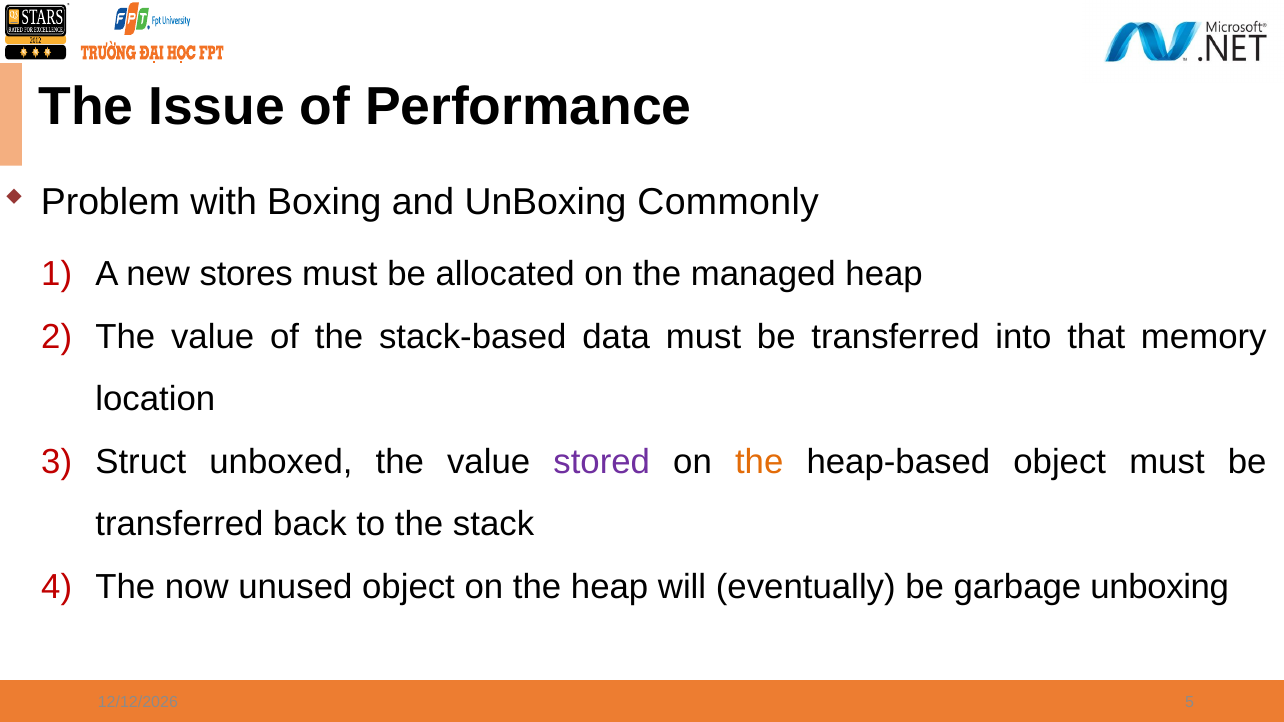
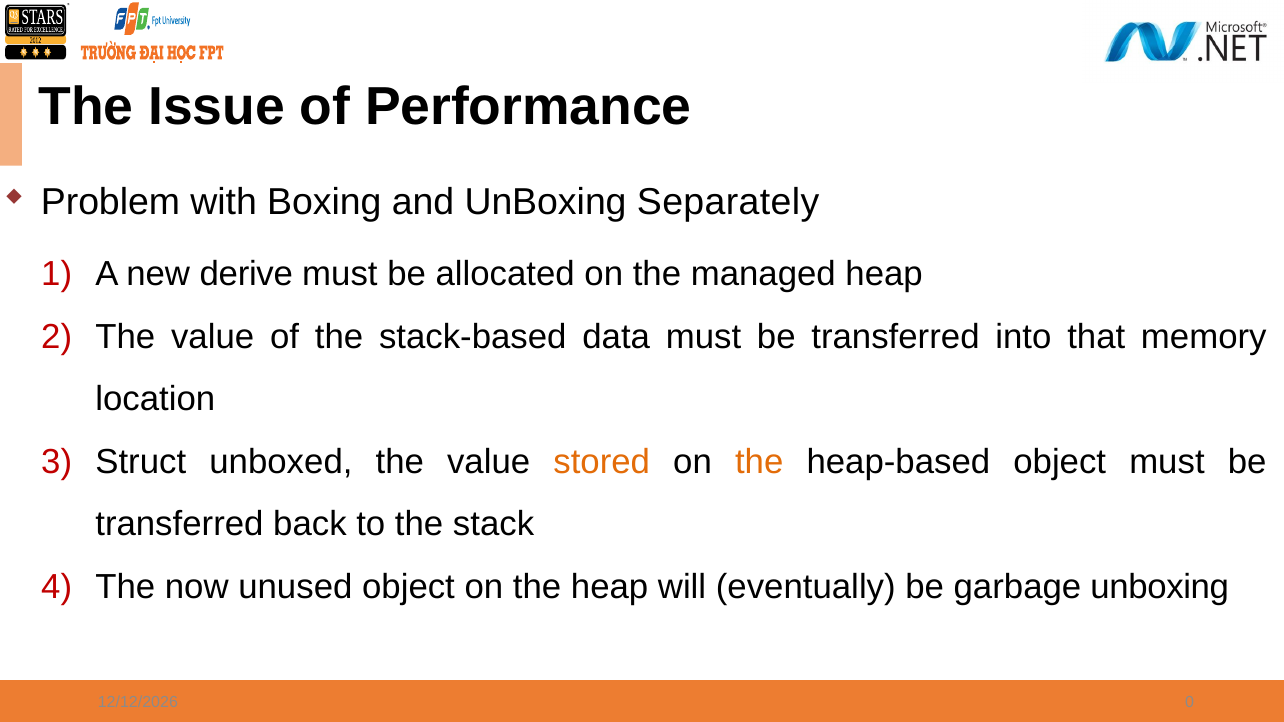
Commonly: Commonly -> Separately (728, 202)
stores: stores -> derive (246, 274)
stored colour: purple -> orange (602, 462)
5: 5 -> 0 (1190, 703)
